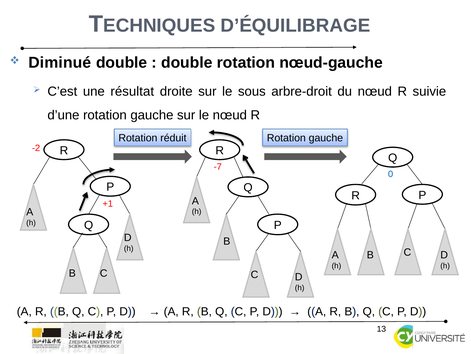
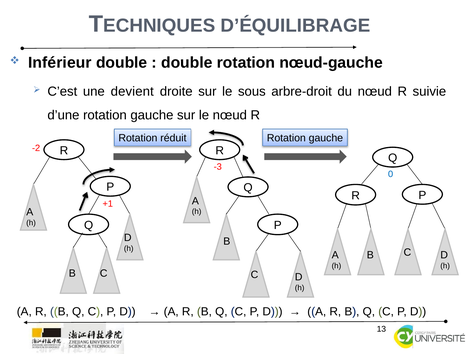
Diminué: Diminué -> Inférieur (60, 62)
résultat: résultat -> devient (132, 91)
-7: -7 -> -3 (218, 166)
